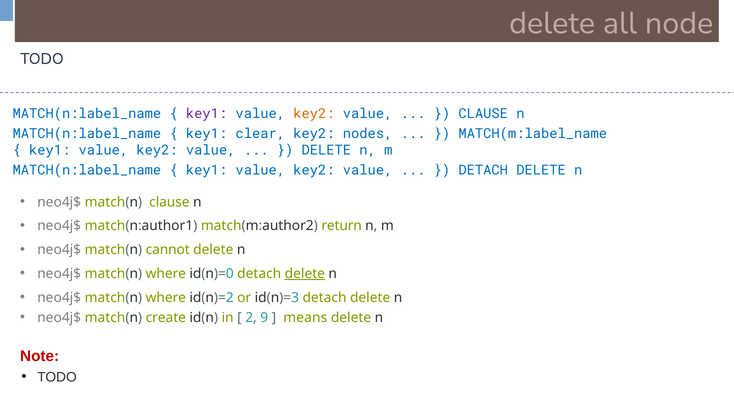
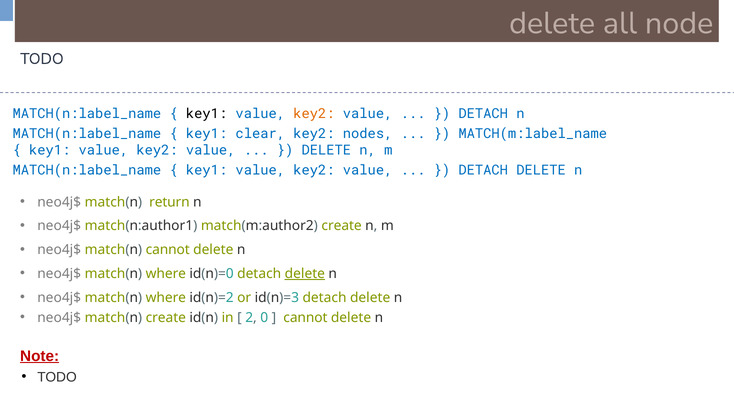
key1 colour: purple -> black (207, 113)
CLAUSE: CLAUSE -> DETACH (483, 113)
match(n clause: clause -> return (169, 202)
match(m:author2 return: return -> create (342, 226)
9: 9 -> 0 (264, 318)
means: means -> cannot (305, 318)
Note underline: none -> present (40, 356)
